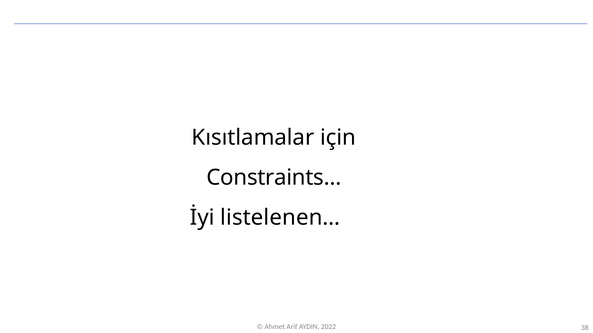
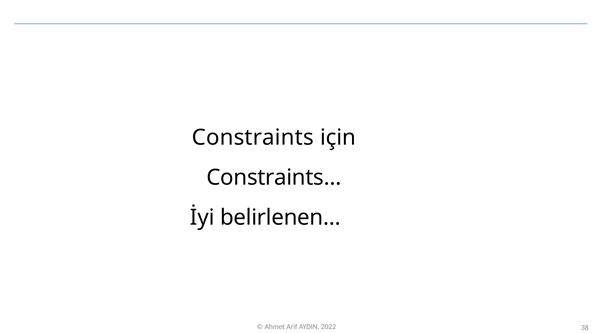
Kısıtlamalar: Kısıtlamalar -> Constraints (253, 138)
listelenen…: listelenen… -> belirlenen… (280, 218)
